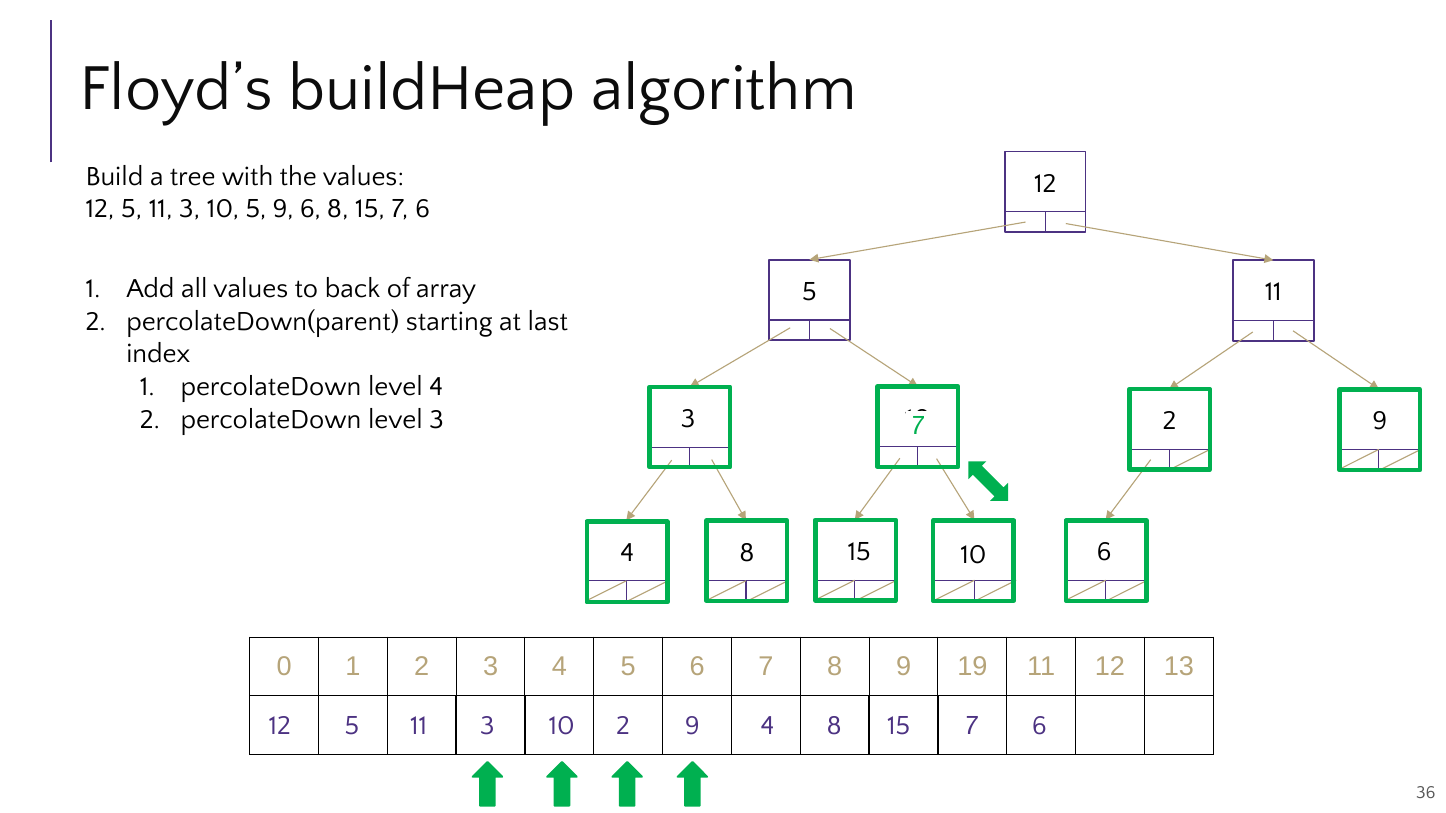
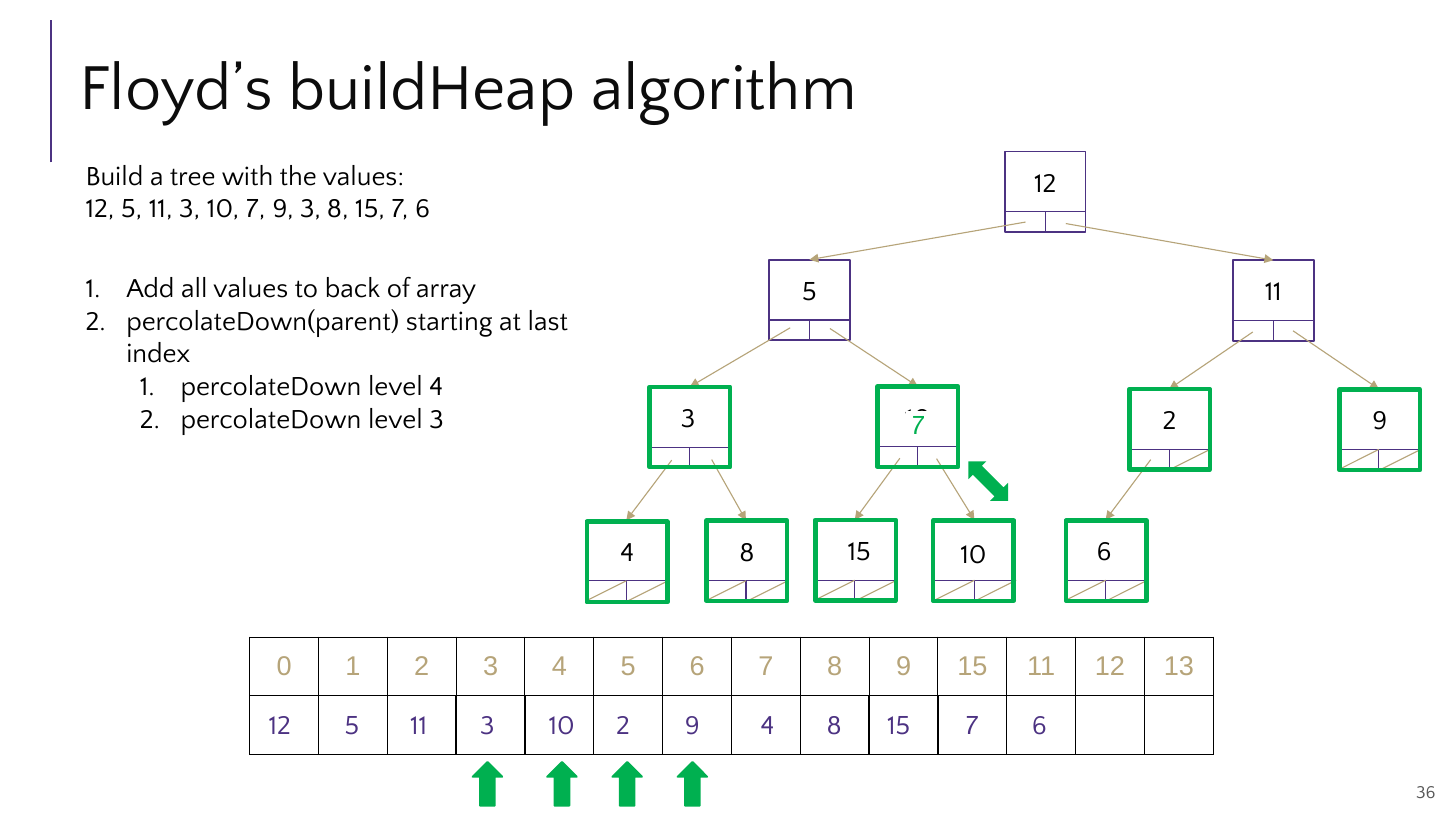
10 5: 5 -> 7 (256, 209)
9 6: 6 -> 3 (310, 209)
9 19: 19 -> 15 (972, 667)
